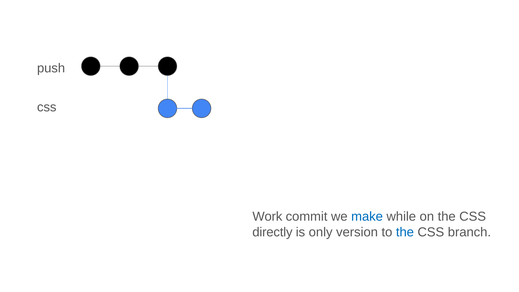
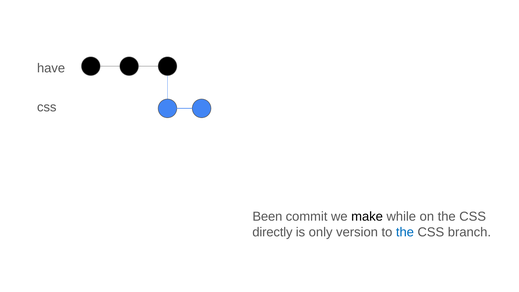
push: push -> have (51, 68)
Work: Work -> Been (267, 216)
make colour: blue -> black (367, 216)
